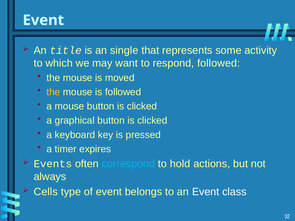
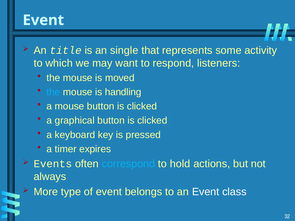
respond followed: followed -> listeners (219, 63)
the colour: yellow -> light blue (53, 92)
is followed: followed -> handling (123, 92)
Cells: Cells -> More (46, 192)
